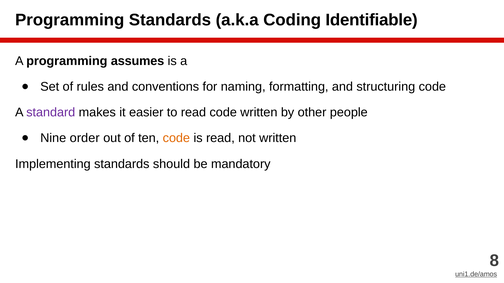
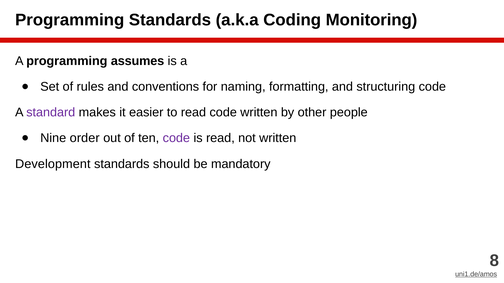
Identifiable: Identifiable -> Monitoring (372, 20)
code colour: orange -> purple (176, 138)
Implementing: Implementing -> Development (53, 164)
